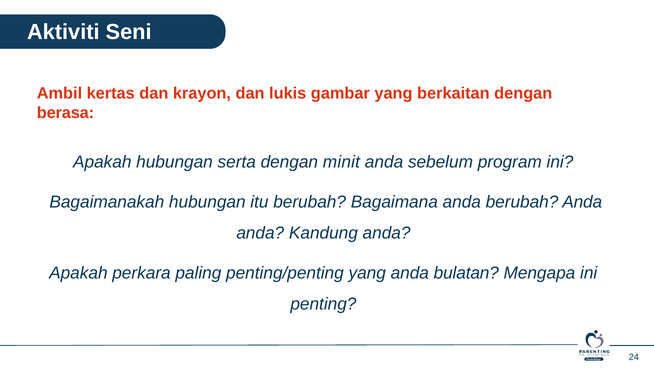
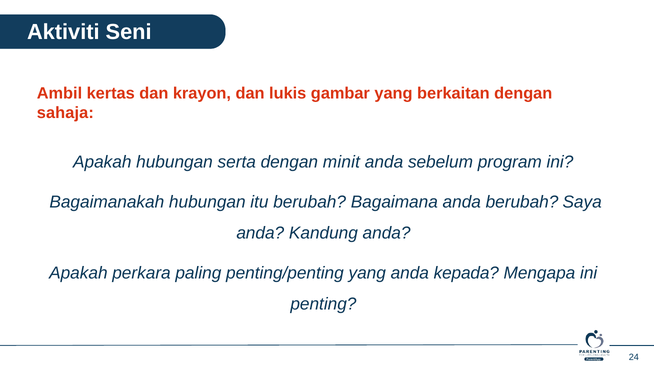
berasa: berasa -> sahaja (65, 113)
berubah Anda: Anda -> Saya (582, 202)
bulatan: bulatan -> kepada (466, 273)
